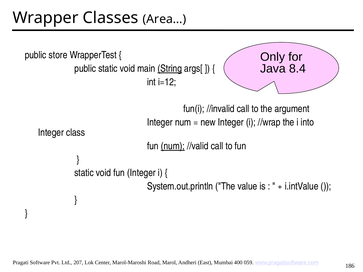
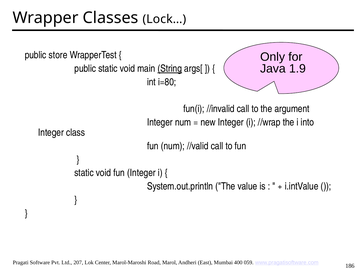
Area…: Area… -> Lock… (164, 19)
8.4: 8.4 -> 1.9 (297, 69)
i=12: i=12 -> i=80 (167, 82)
num underline: present -> none (173, 146)
